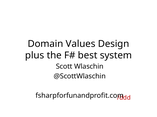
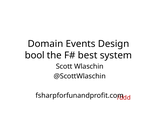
Values: Values -> Events (81, 44)
plus: plus -> bool (35, 56)
